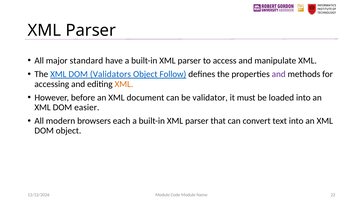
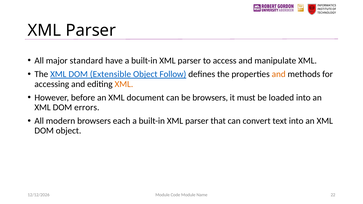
Validators: Validators -> Extensible (110, 74)
and colour: purple -> orange (279, 74)
be validator: validator -> browsers (210, 98)
easier: easier -> errors (87, 107)
